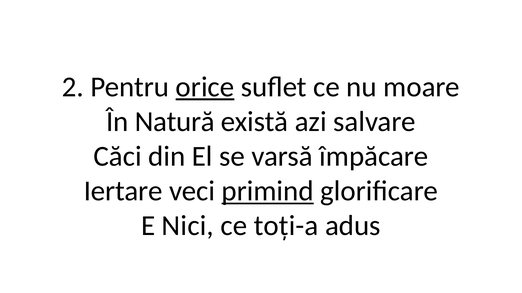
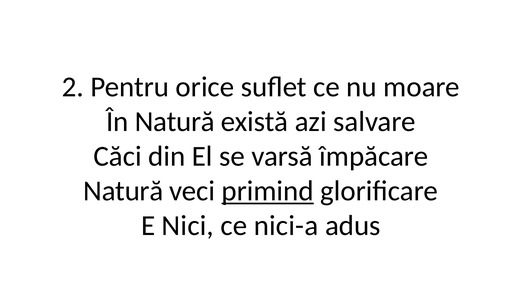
orice underline: present -> none (205, 87)
Iertare: Iertare -> Natură (123, 191)
toți-a: toți-a -> nici-a (286, 226)
